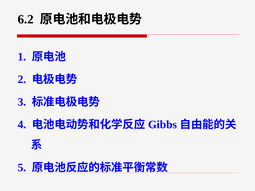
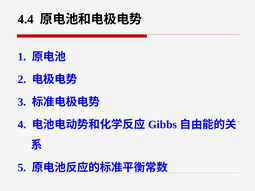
6.2: 6.2 -> 4.4 (26, 19)
